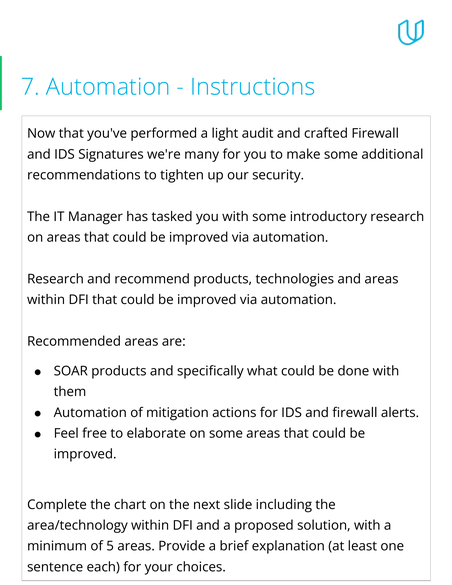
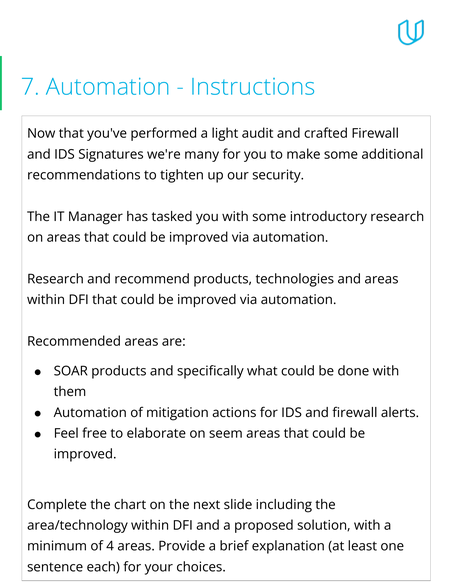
on some: some -> seem (226, 433)
5: 5 -> 4 (110, 546)
